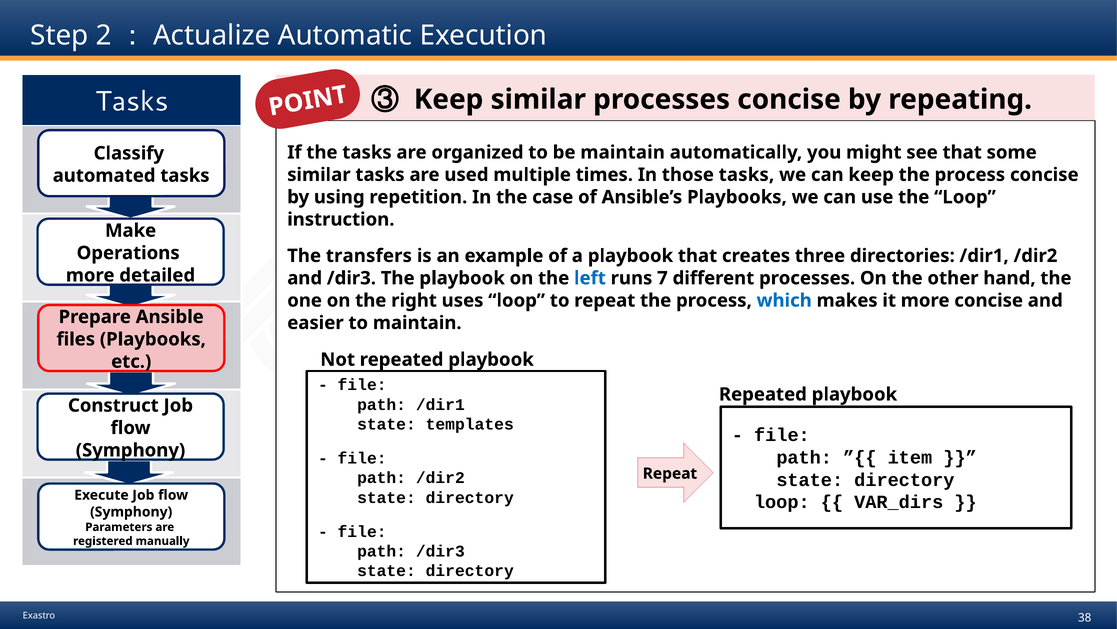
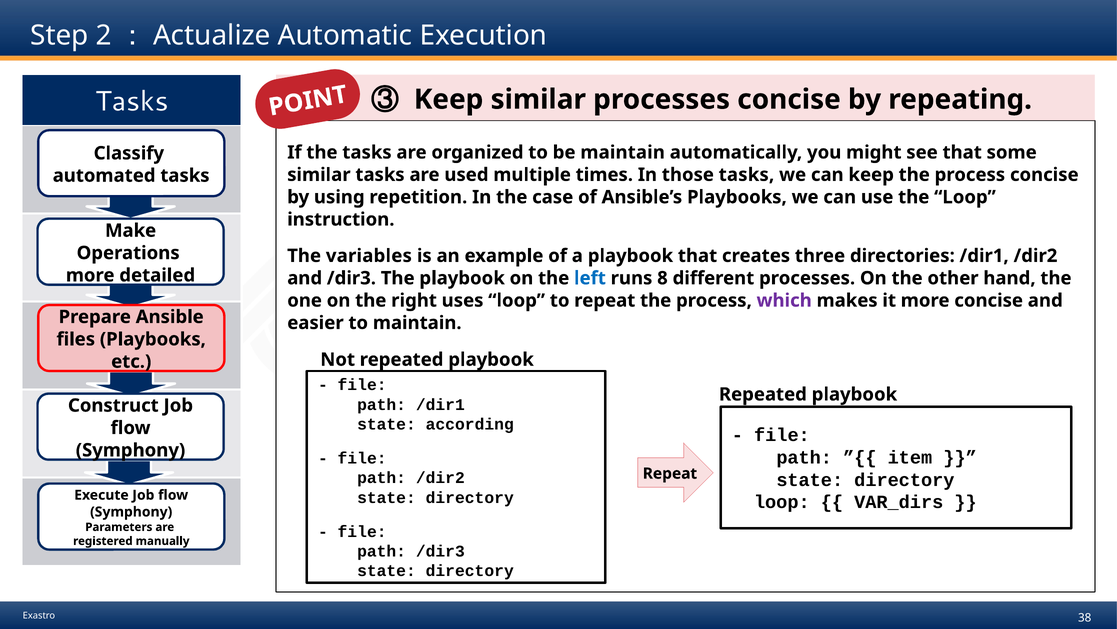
transfers: transfers -> variables (369, 256)
7: 7 -> 8 (662, 278)
which colour: blue -> purple (784, 300)
templates: templates -> according (470, 424)
